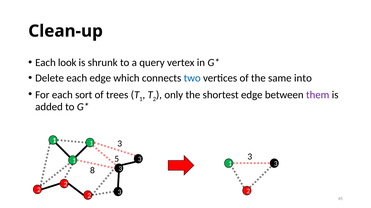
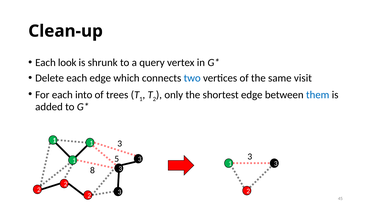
into: into -> visit (303, 78)
sort: sort -> into (84, 95)
them colour: purple -> blue (318, 95)
